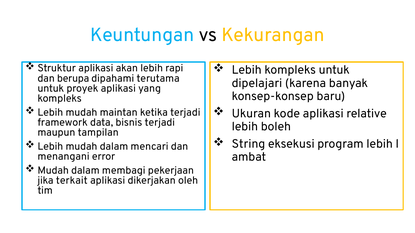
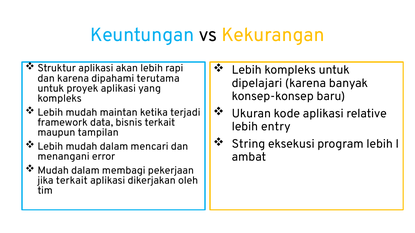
dan berupa: berupa -> karena (73, 78)
bisnis terjadi: terjadi -> terkait (160, 123)
boleh: boleh -> entry (276, 127)
